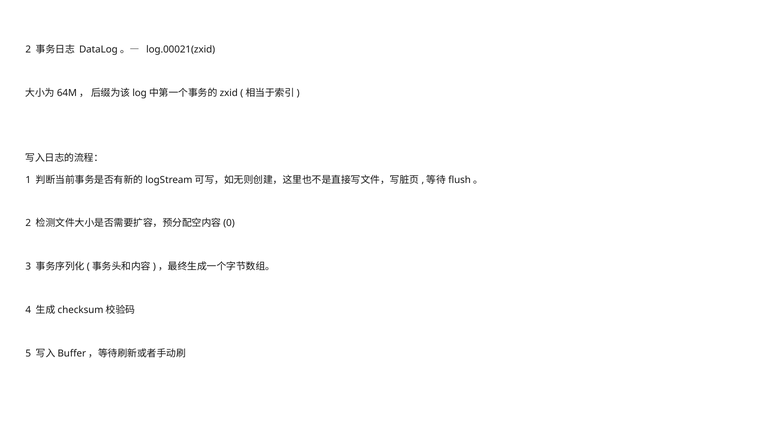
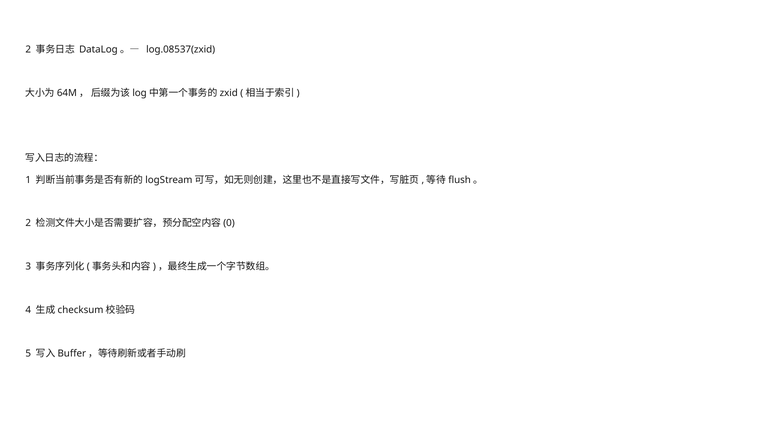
log.00021(zxid: log.00021(zxid -> log.08537(zxid (181, 50)
